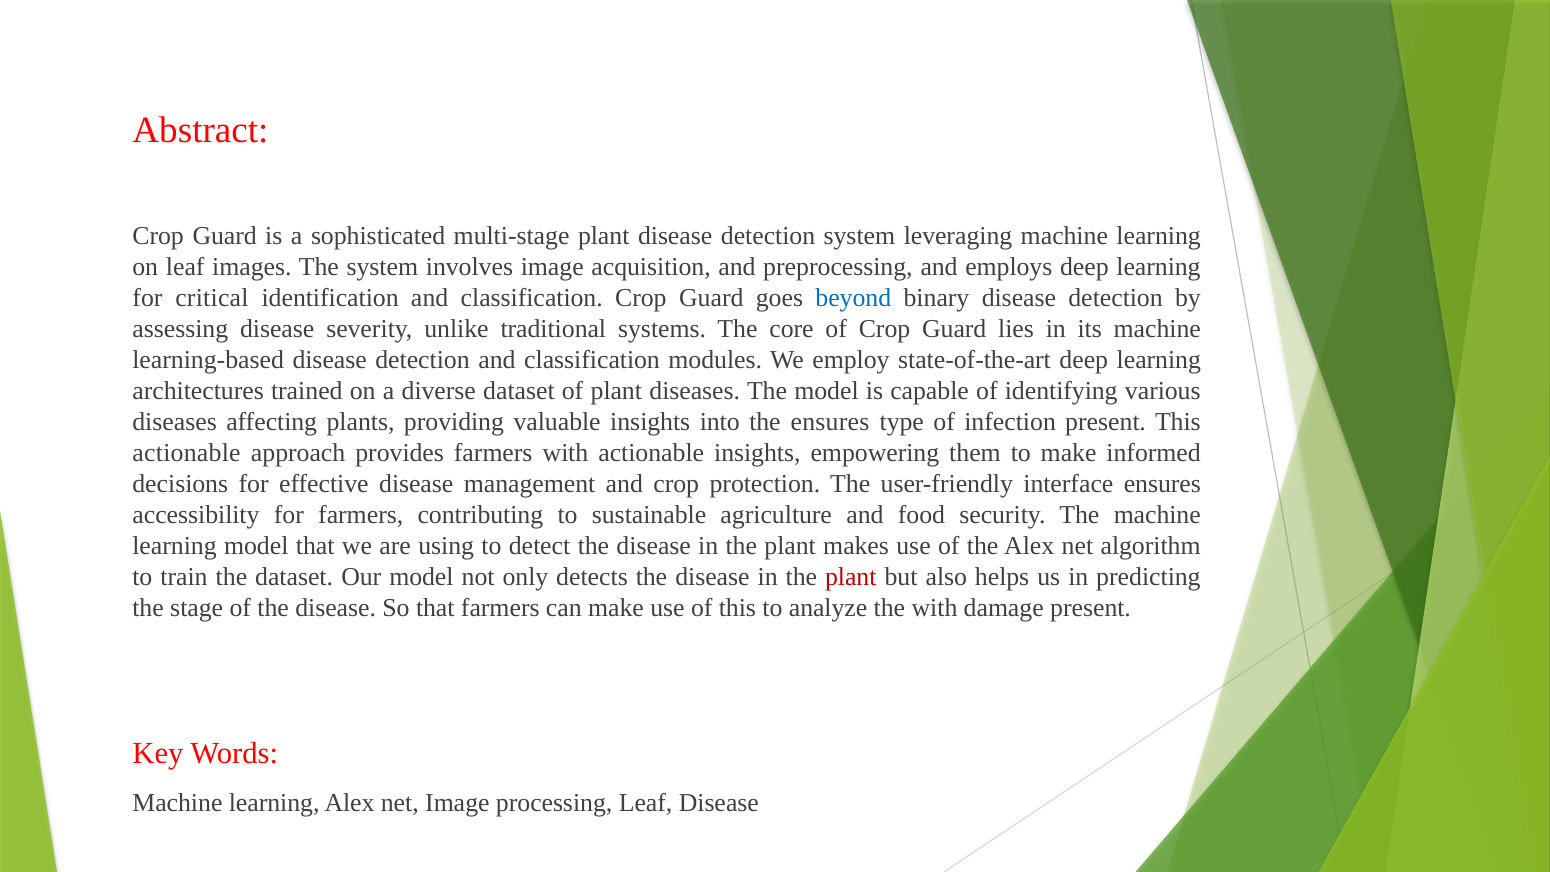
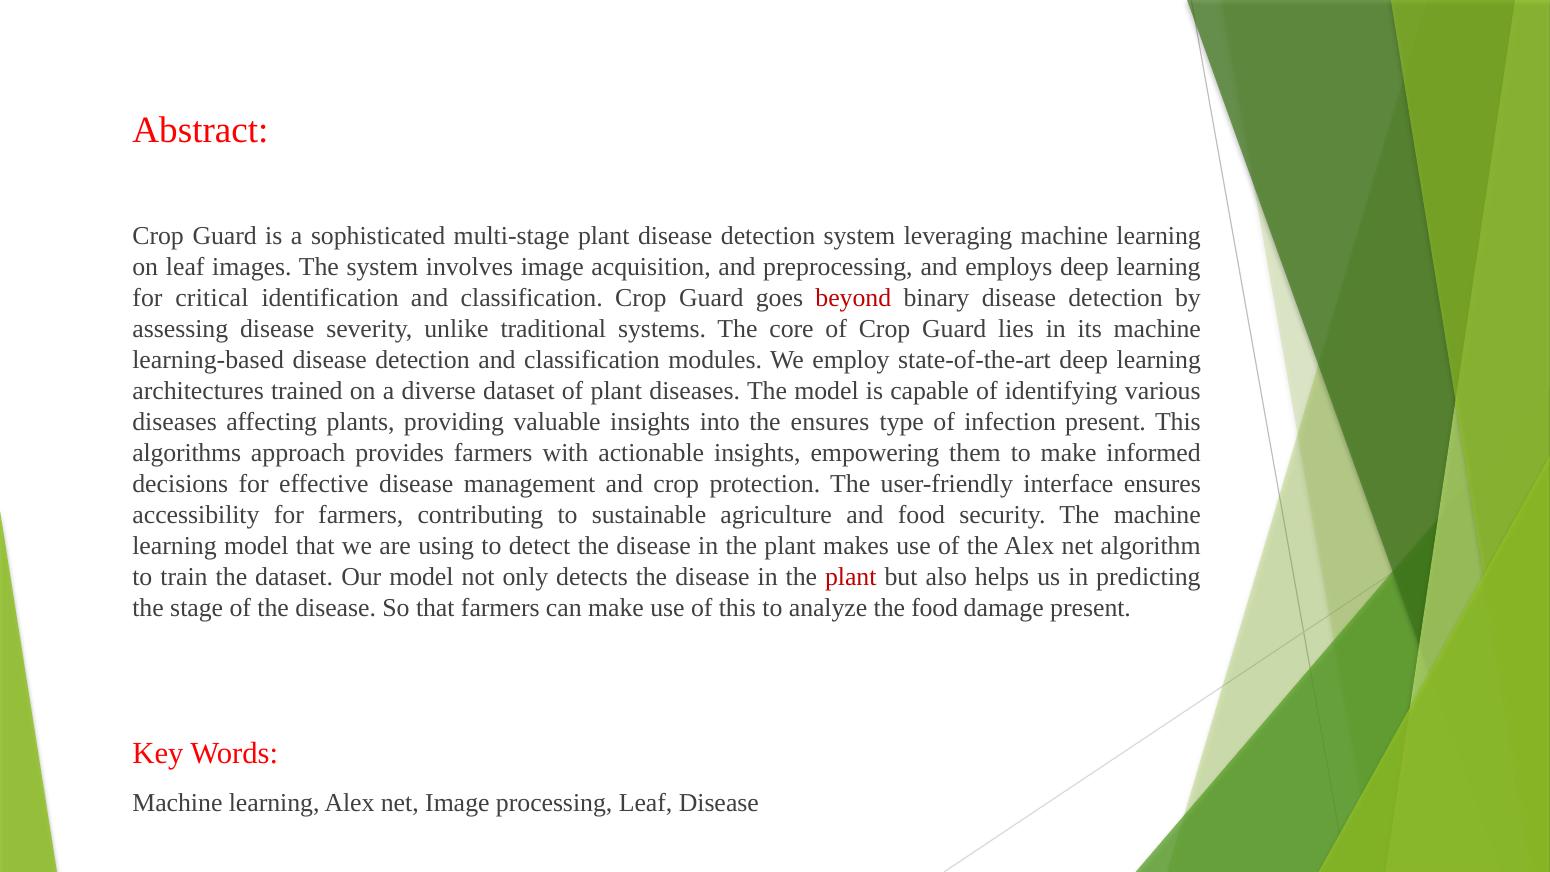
beyond colour: blue -> red (853, 298)
actionable: actionable -> algorithms (187, 453)
the with: with -> food (935, 608)
